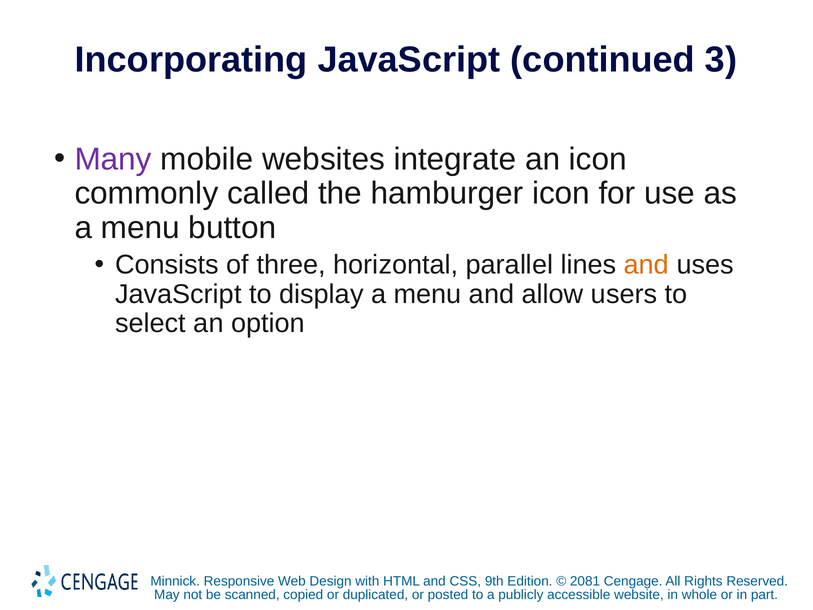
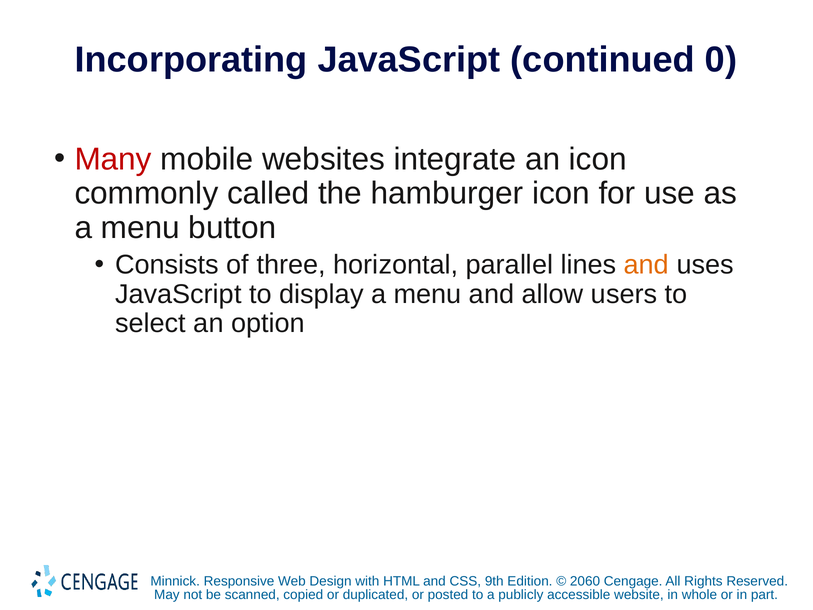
3: 3 -> 0 (721, 60)
Many colour: purple -> red (113, 159)
2081: 2081 -> 2060 (585, 581)
